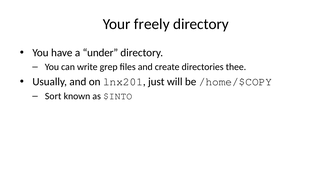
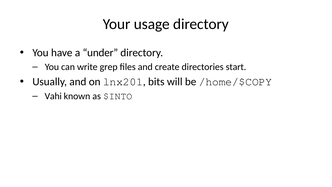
freely: freely -> usage (152, 24)
thee: thee -> start (236, 67)
just: just -> bits (156, 82)
Sort: Sort -> Vahi (53, 96)
